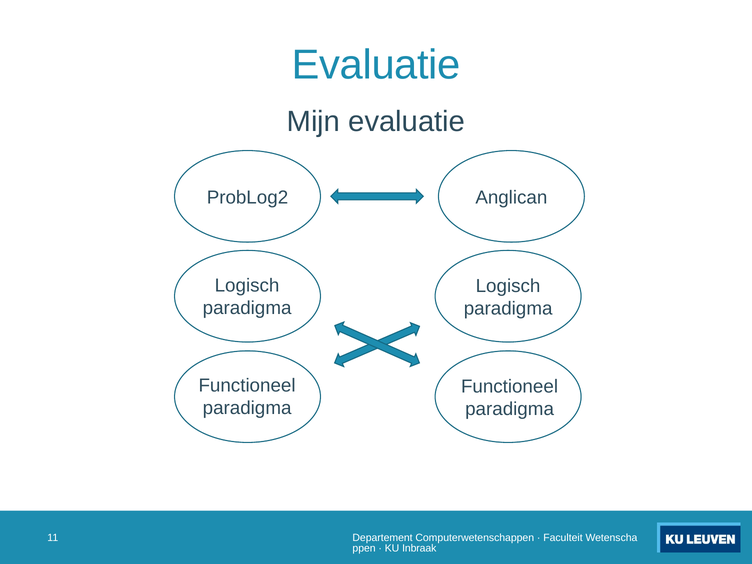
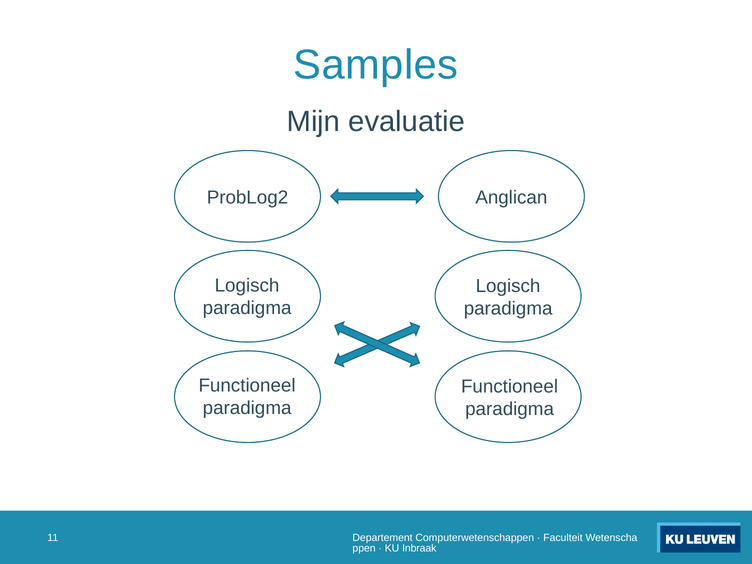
Evaluatie: Evaluatie -> Samples (376, 65)
